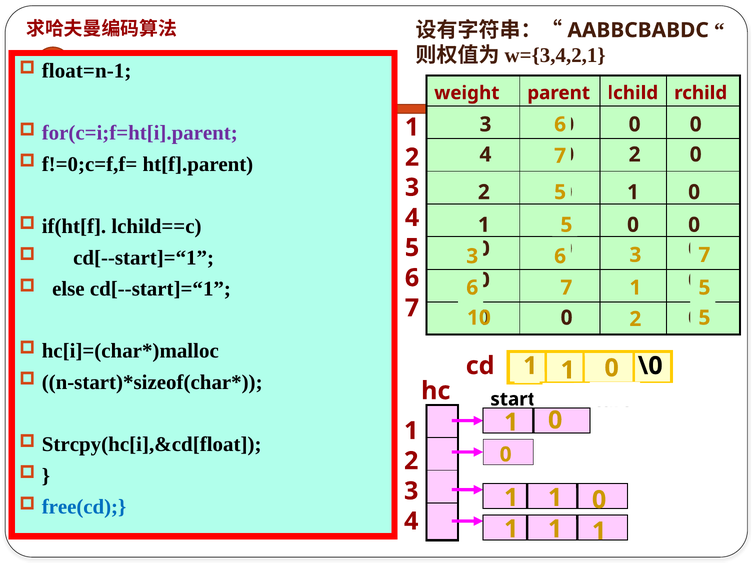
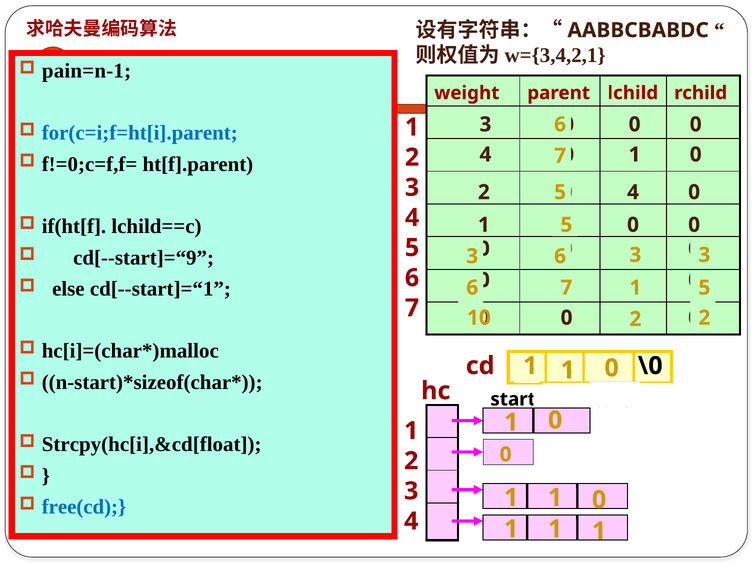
float=n-1: float=n-1 -> pain=n-1 (87, 71)
for(c=i;f=ht[i].parent colour: purple -> blue (140, 133)
2: 2 -> 1 (635, 154)
1: 1 -> 4 (633, 192)
cd[--start]=“1: cd[--start]=“1 -> cd[--start]=“9 (144, 258)
7: 7 -> 3 (704, 255)
5: 5 -> 2 (704, 318)
